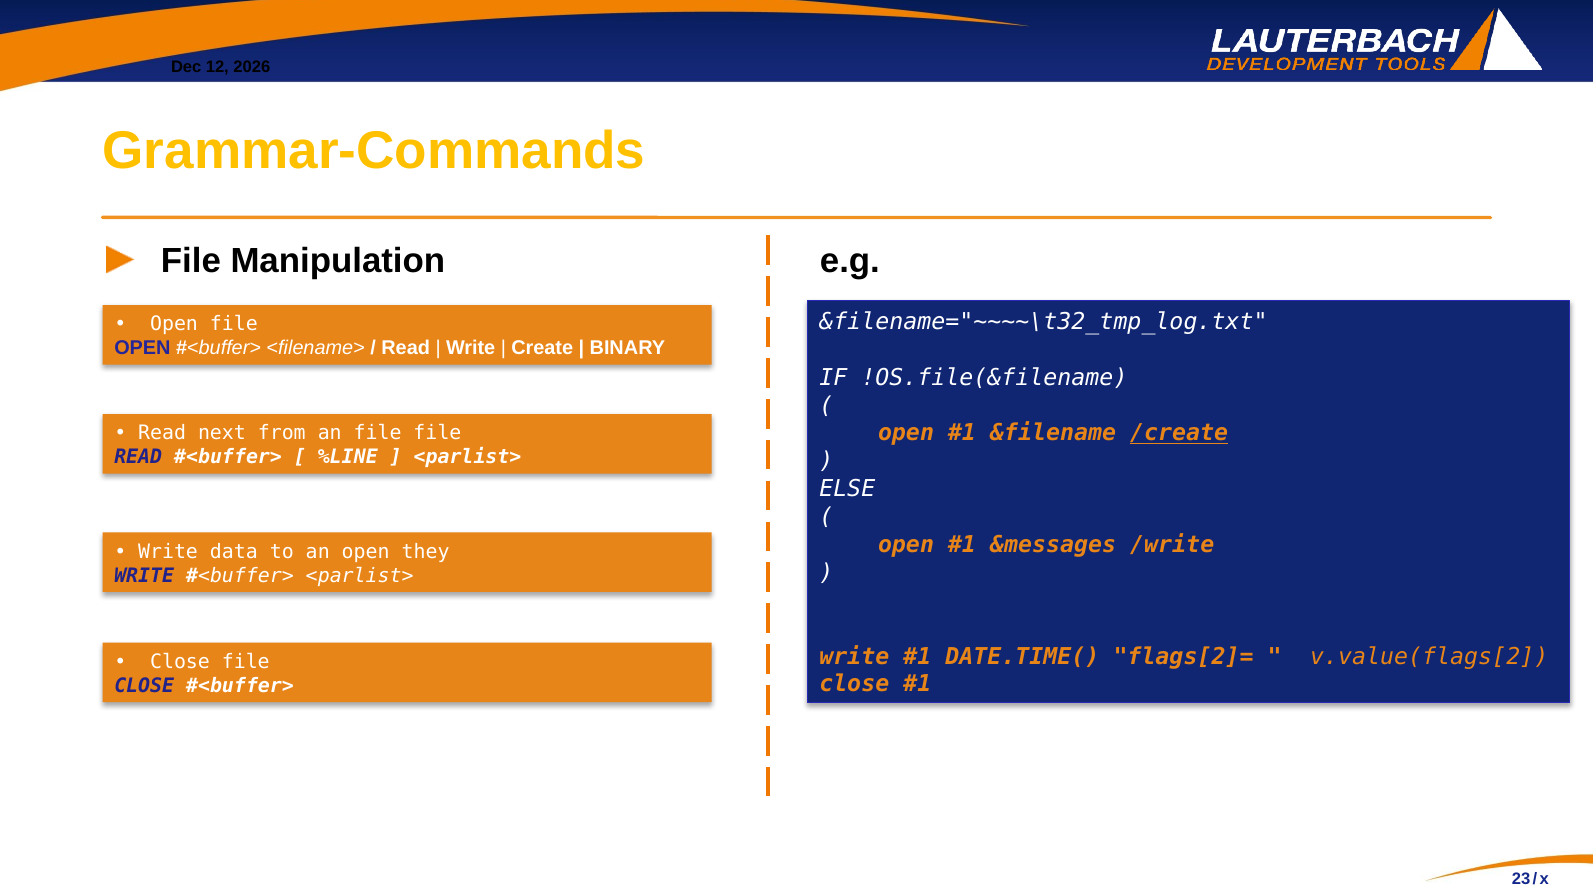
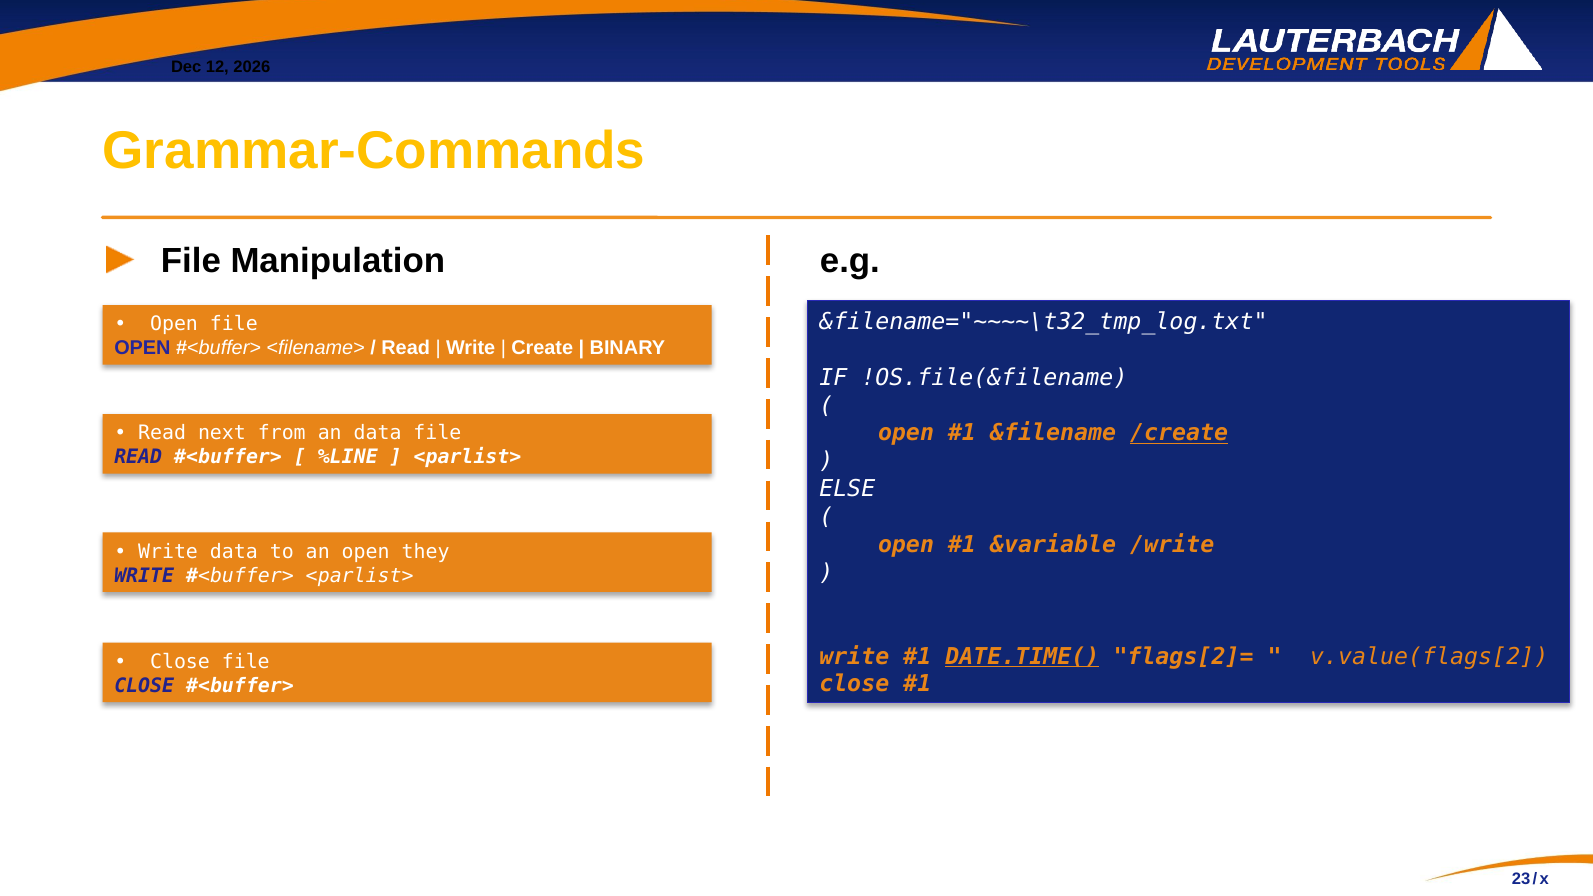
an file: file -> data (378, 433)
&messages: &messages -> &variable (1053, 545)
DATE.TIME( underline: none -> present (1022, 656)
